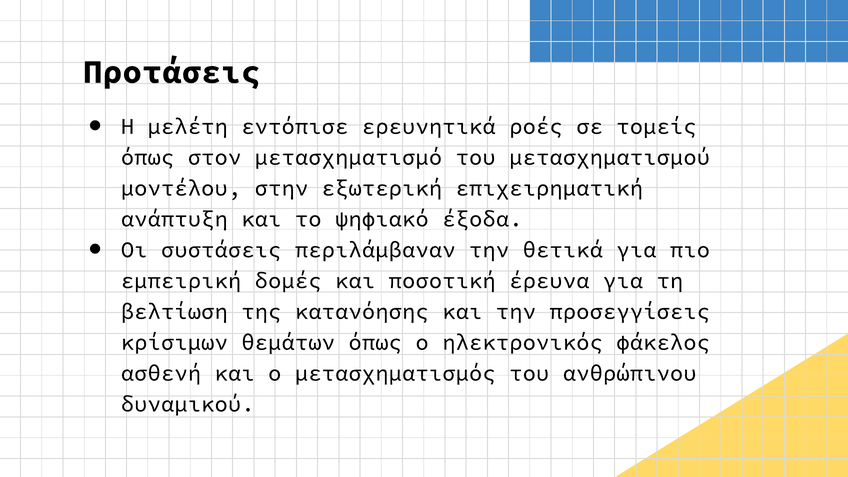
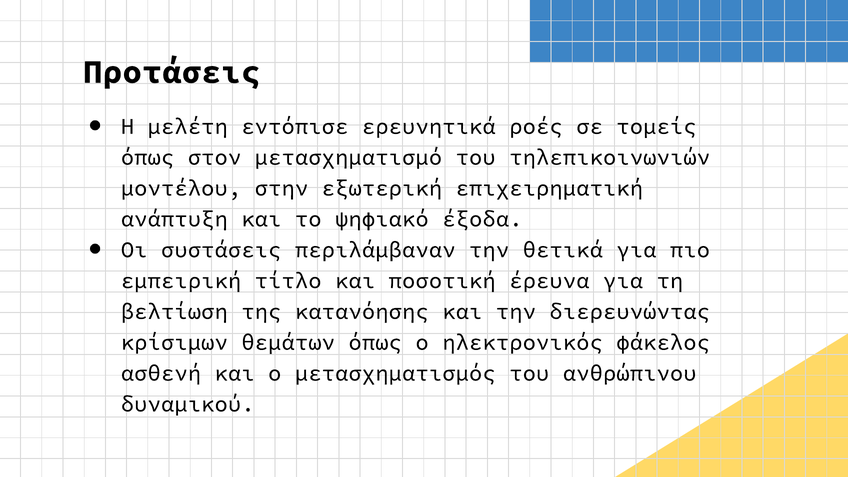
μετασχηματισμού: μετασχηματισμού -> τηλεπικοινωνιών (610, 157)
δομές: δομές -> τίτλο (288, 281)
προσεγγίσεις: προσεγγίσεις -> διερευνώντας (630, 311)
